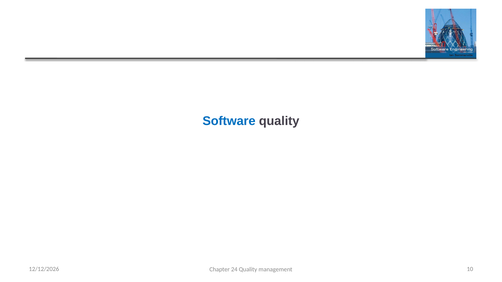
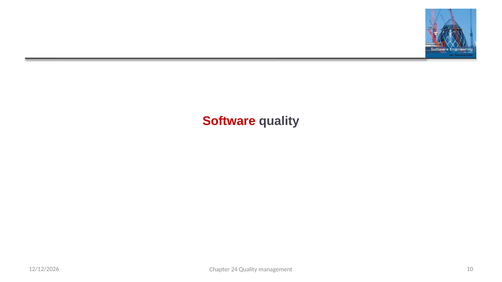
Software colour: blue -> red (229, 121)
